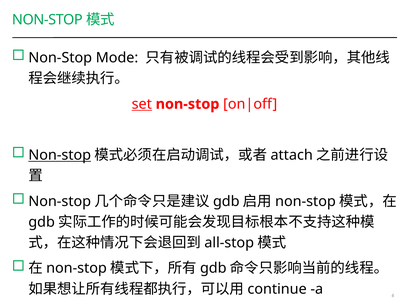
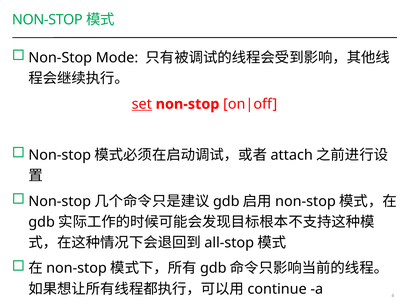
Non-stop underline: present -> none (60, 155)
